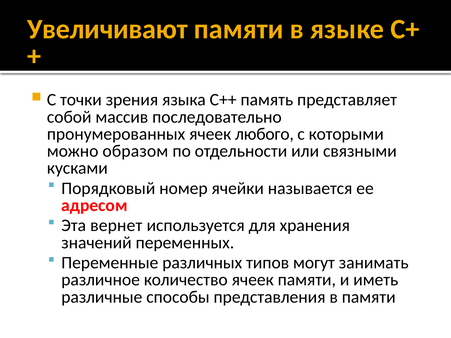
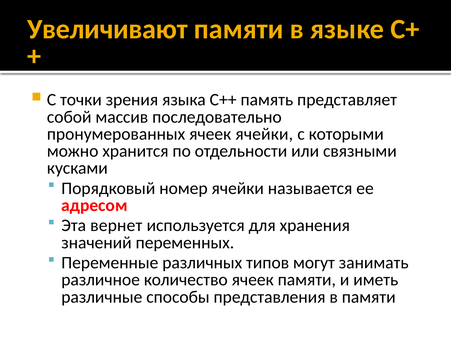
ячеек любого: любого -> ячейки (264, 134)
образом: образом -> хранится (135, 151)
